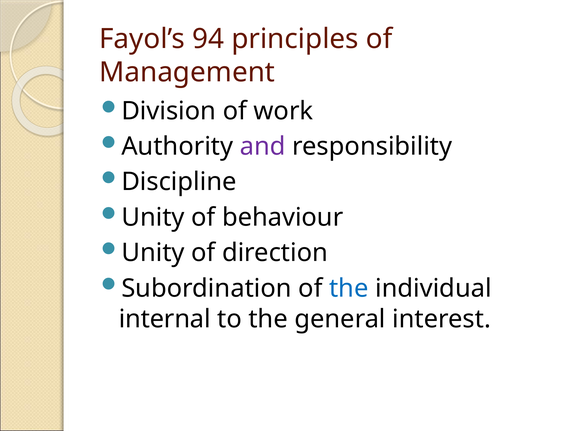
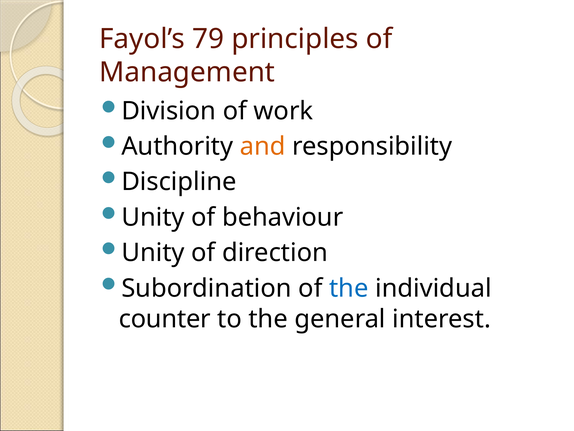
94: 94 -> 79 (208, 39)
and colour: purple -> orange (263, 146)
internal: internal -> counter (165, 319)
